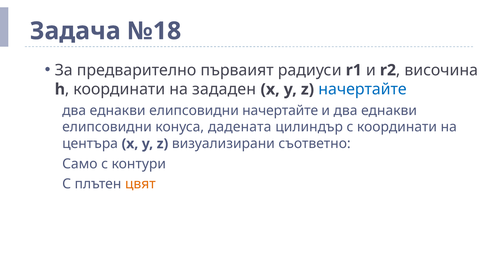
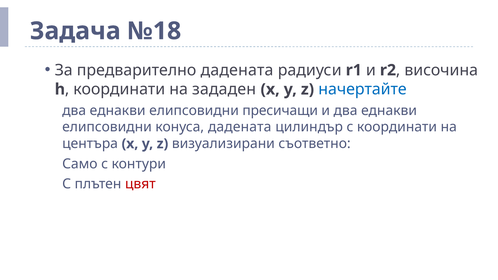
предварително първаият: първаият -> дадената (237, 70)
елипсовидни начертайте: начертайте -> пресичащи (280, 111)
цвят colour: orange -> red (140, 184)
